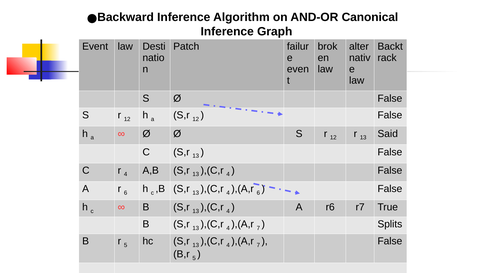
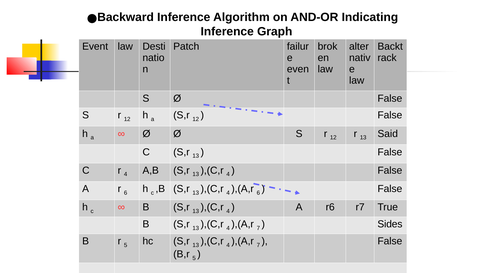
Canonical: Canonical -> Indicating (370, 17)
Splits: Splits -> Sides (390, 225)
